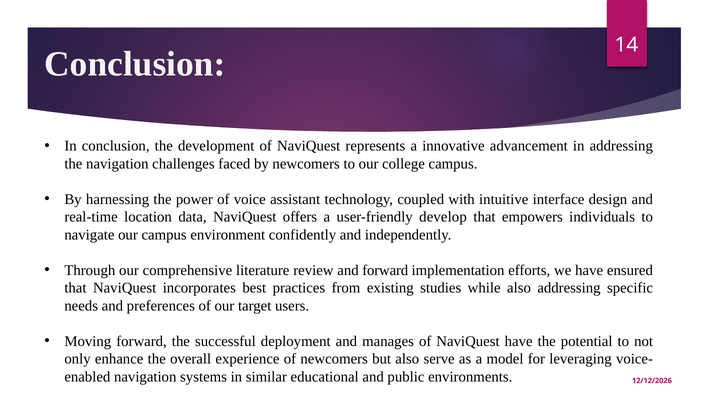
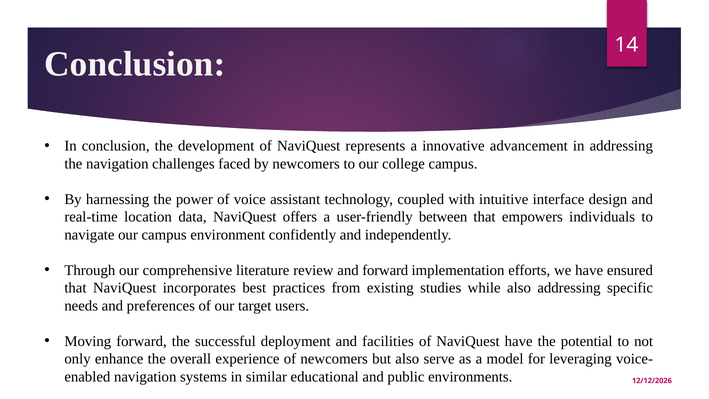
develop: develop -> between (443, 217)
manages: manages -> facilities (388, 341)
